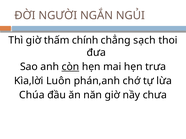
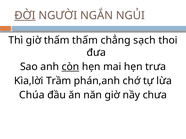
ĐỜI underline: none -> present (25, 16)
thấm chính: chính -> thấm (85, 40)
Luôn: Luôn -> Trầm (59, 81)
